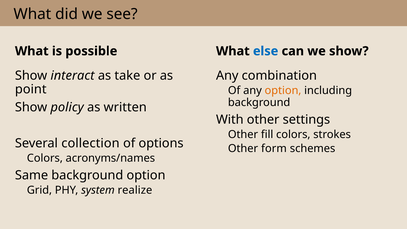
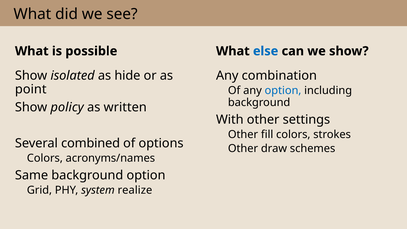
interact: interact -> isolated (73, 76)
take: take -> hide (127, 76)
option colour: orange -> blue (283, 91)
collection: collection -> combined (91, 143)
form: form -> draw (274, 149)
